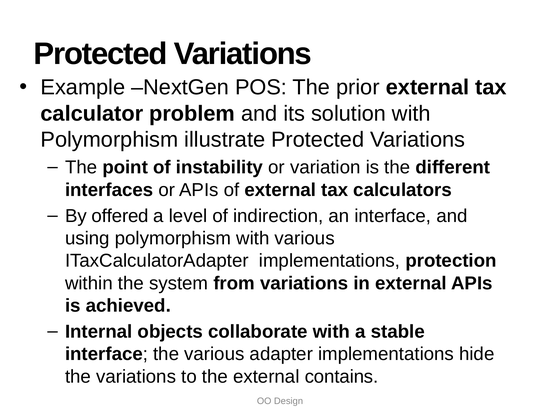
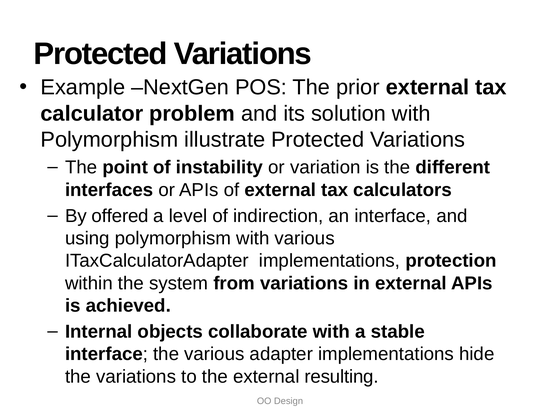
contains: contains -> resulting (342, 377)
